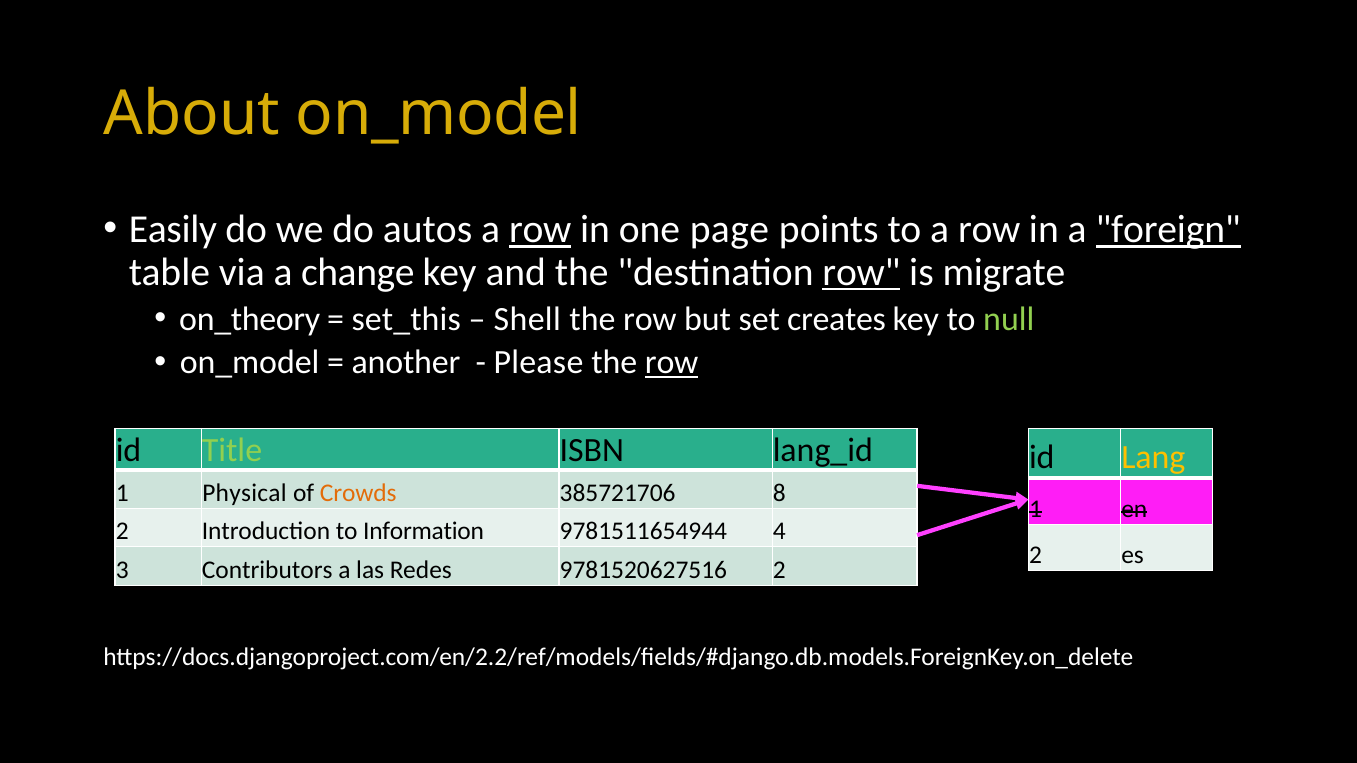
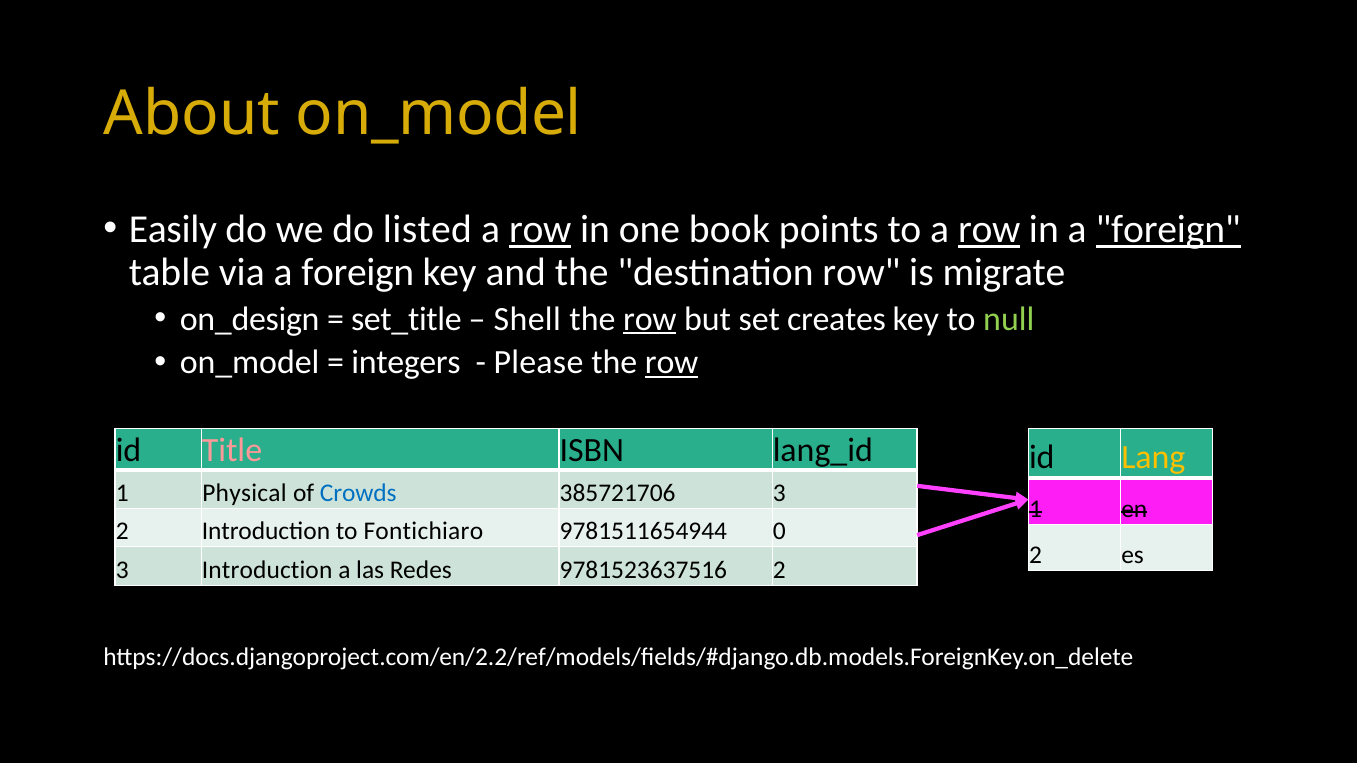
autos: autos -> listed (427, 229)
page: page -> book (729, 229)
row underline: none -> present (989, 229)
via a change: change -> foreign (358, 272)
row underline: present -> none (862, 272)
on_theory: on_theory -> on_design (250, 319)
set_this: set_this -> set_title (406, 319)
row underline: none -> present (650, 319)
another: another -> integers (406, 363)
Title colour: light green -> pink (232, 450)
Crowds colour: orange -> blue (358, 493)
385721706 8: 8 -> 3 (779, 493)
Information: Information -> Fontichiaro (423, 532)
4: 4 -> 0 (779, 532)
3 Contributors: Contributors -> Introduction (267, 570)
9781520627516: 9781520627516 -> 9781523637516 (643, 570)
